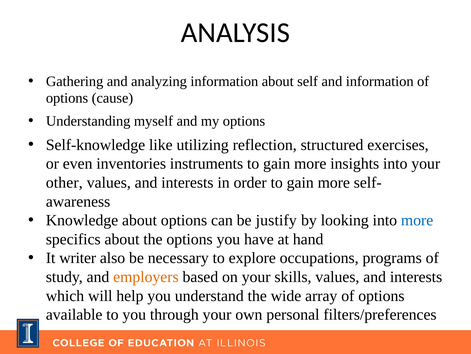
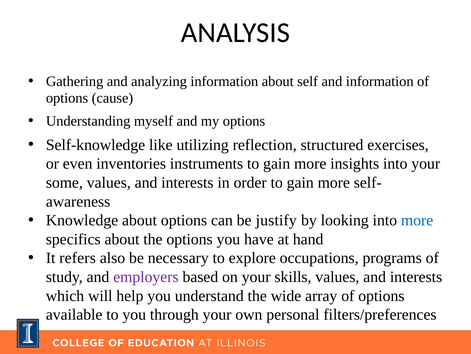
other: other -> some (64, 182)
writer: writer -> refers (78, 258)
employers colour: orange -> purple (146, 276)
